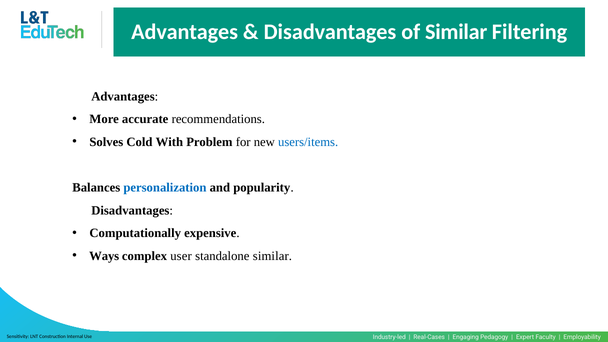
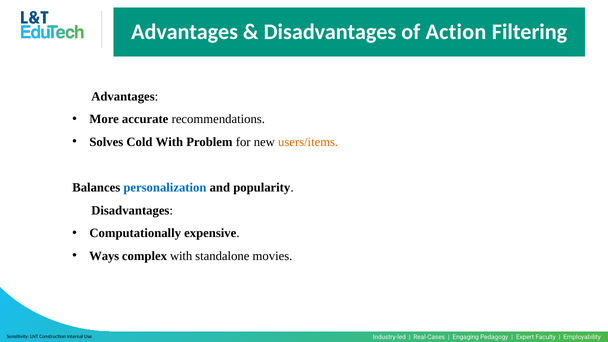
of Similar: Similar -> Action (456, 32)
users/items colour: blue -> orange (308, 142)
complex user: user -> with (181, 256)
standalone similar: similar -> movies (272, 256)
